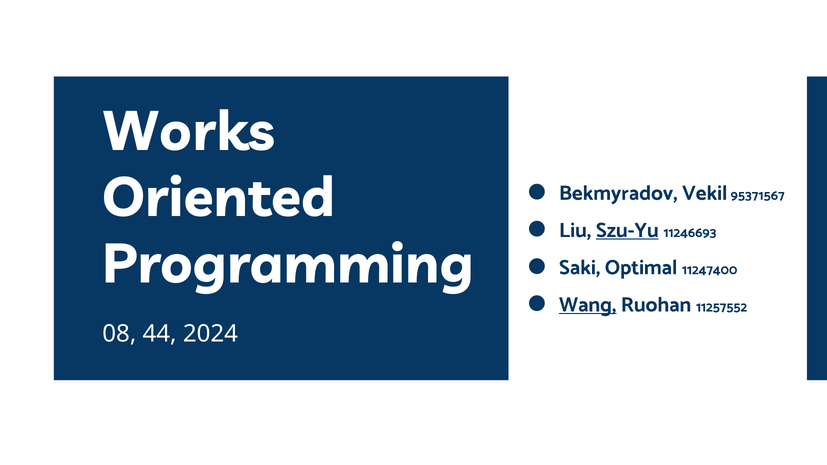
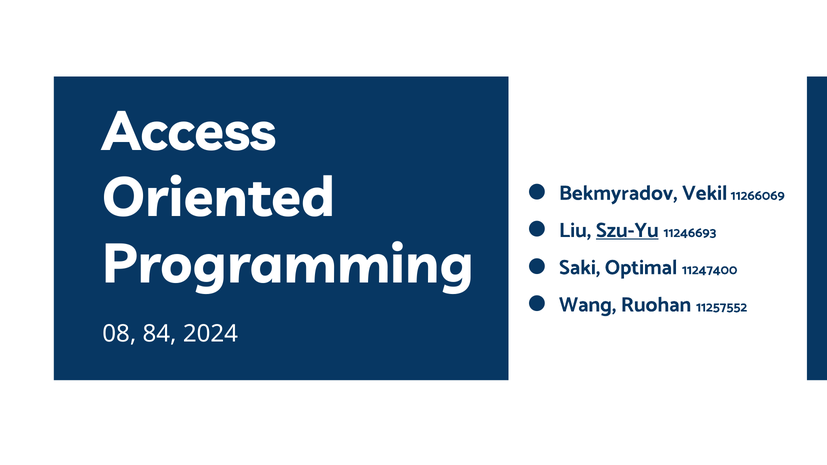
Works: Works -> Access (189, 132)
95371567: 95371567 -> 11266069 (758, 195)
Wang underline: present -> none (588, 305)
44: 44 -> 84 (160, 334)
